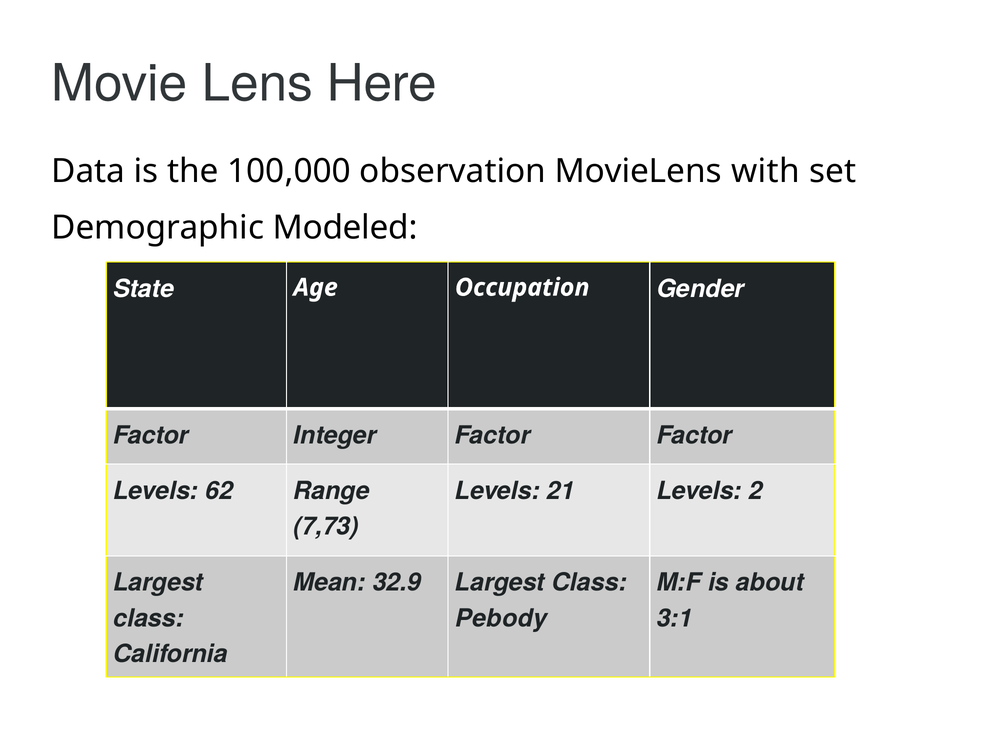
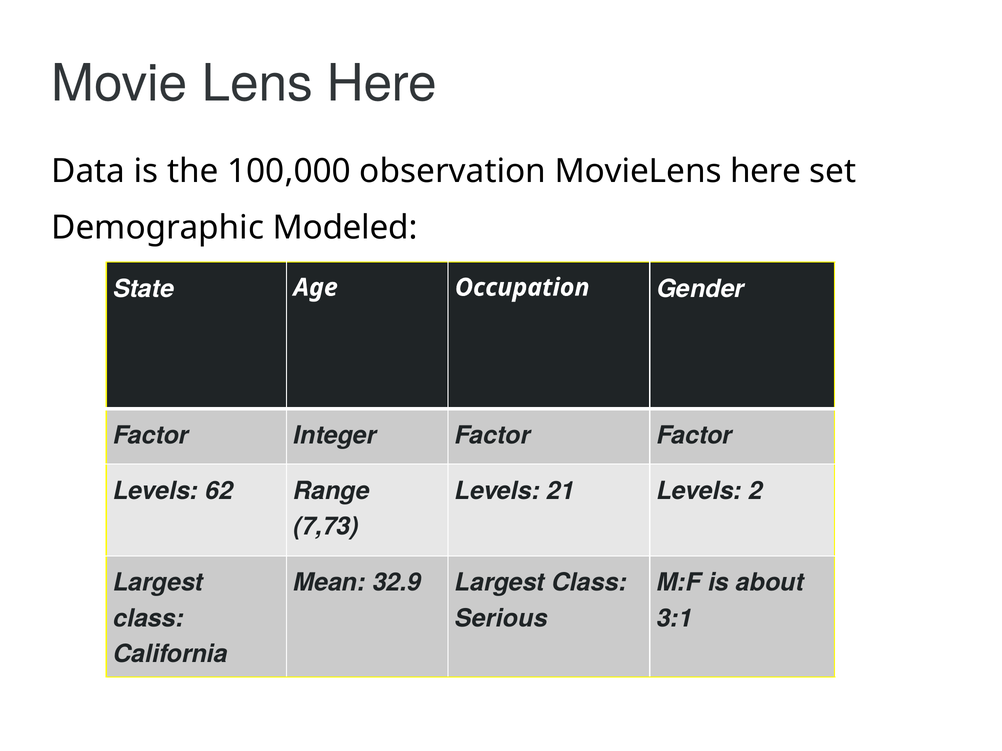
MovieLens with: with -> here (766, 171)
Pebody: Pebody -> Serious (501, 619)
